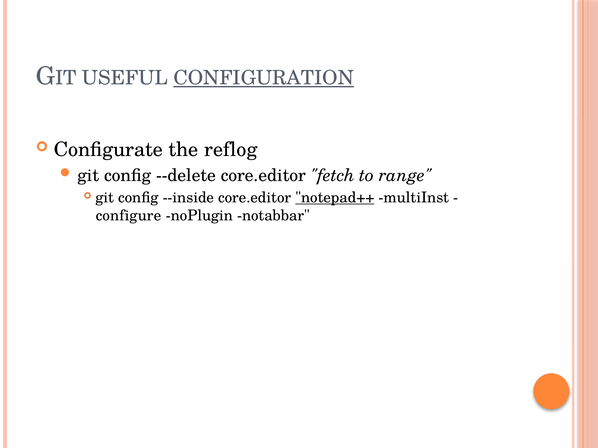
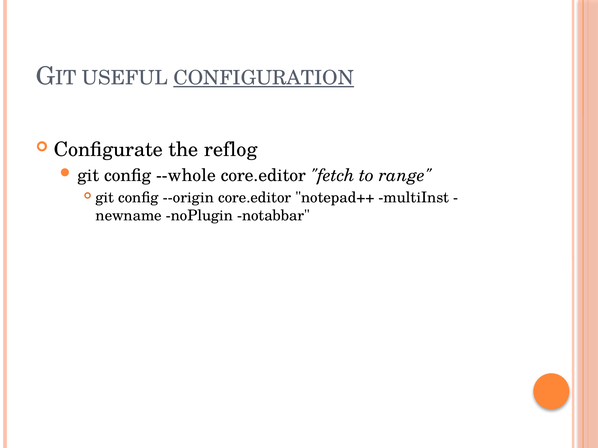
--delete: --delete -> --whole (186, 176)
--inside: --inside -> --origin (188, 198)
notepad++ underline: present -> none (335, 198)
configure: configure -> newname (129, 216)
